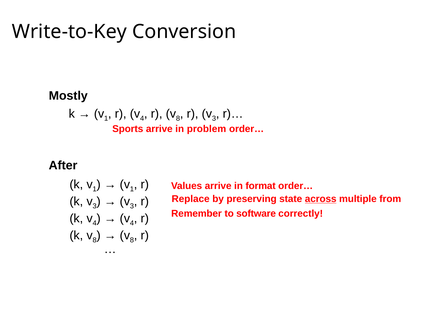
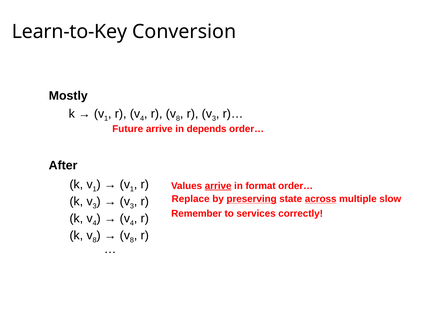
Write-to-Key: Write-to-Key -> Learn-to-Key (69, 32)
Sports: Sports -> Future (128, 129)
problem: problem -> depends (207, 129)
arrive underline: none -> present (218, 186)
preserving underline: none -> present (252, 199)
from: from -> slow (390, 199)
software: software -> services (256, 213)
